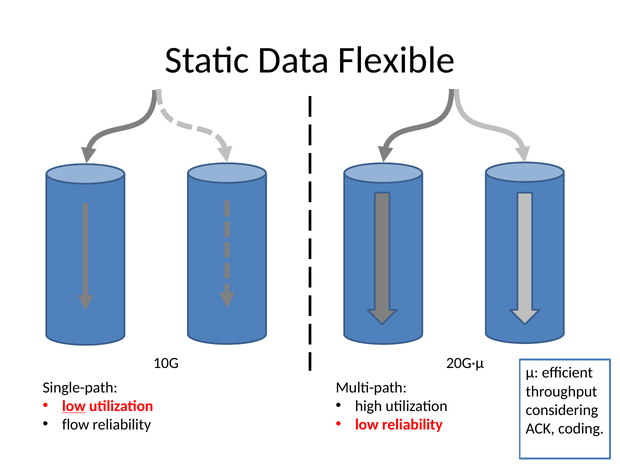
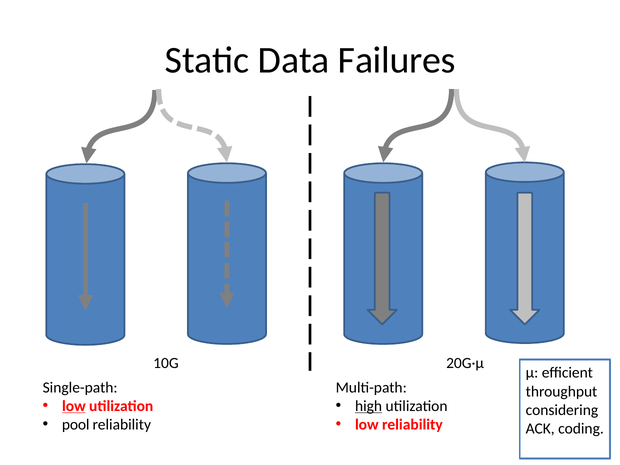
Flexible: Flexible -> Failures (397, 60)
high underline: none -> present (369, 406)
flow: flow -> pool (76, 425)
